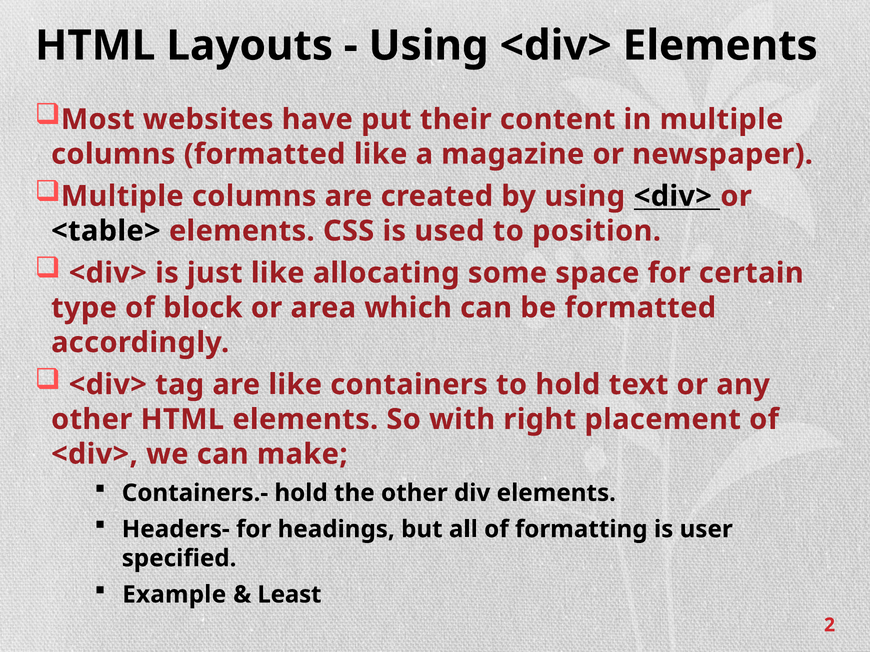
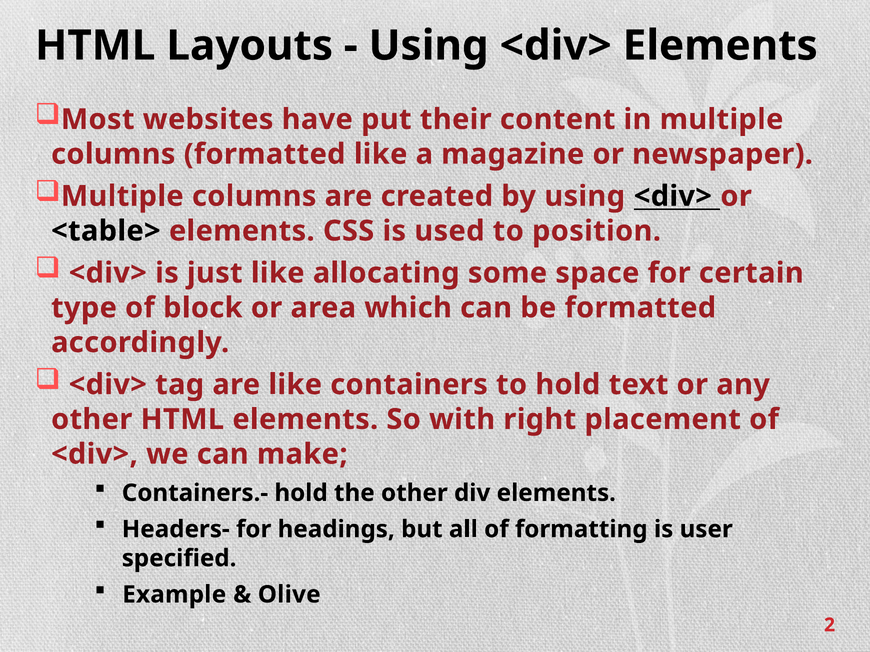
Least: Least -> Olive (289, 595)
